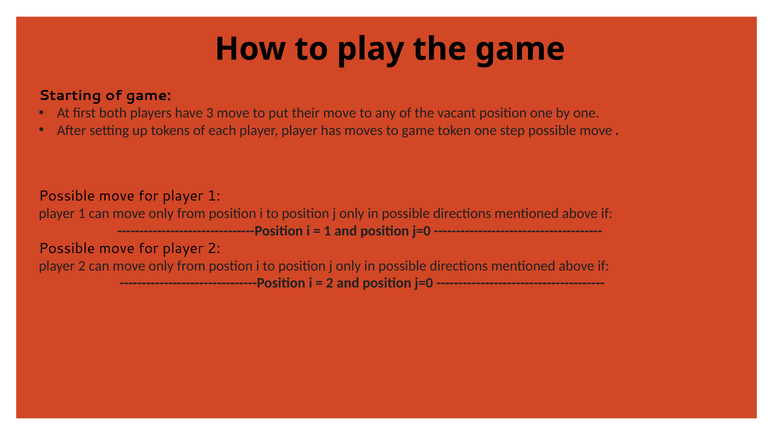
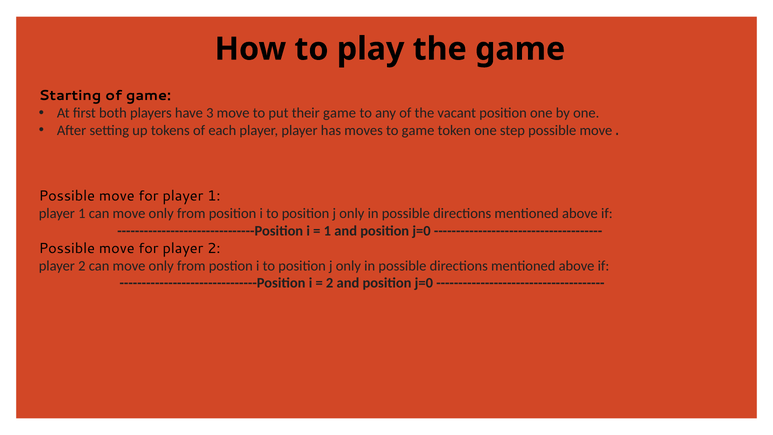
their move: move -> game (340, 113)
